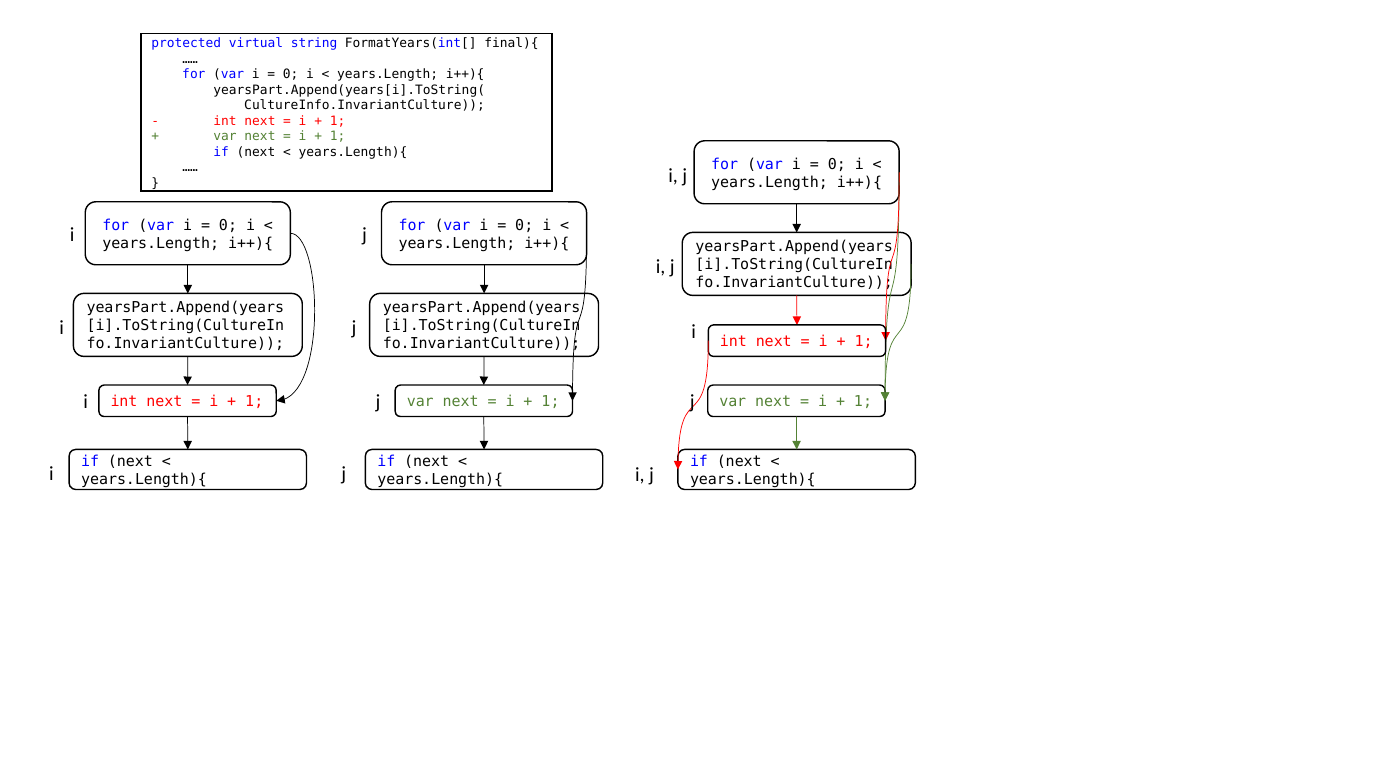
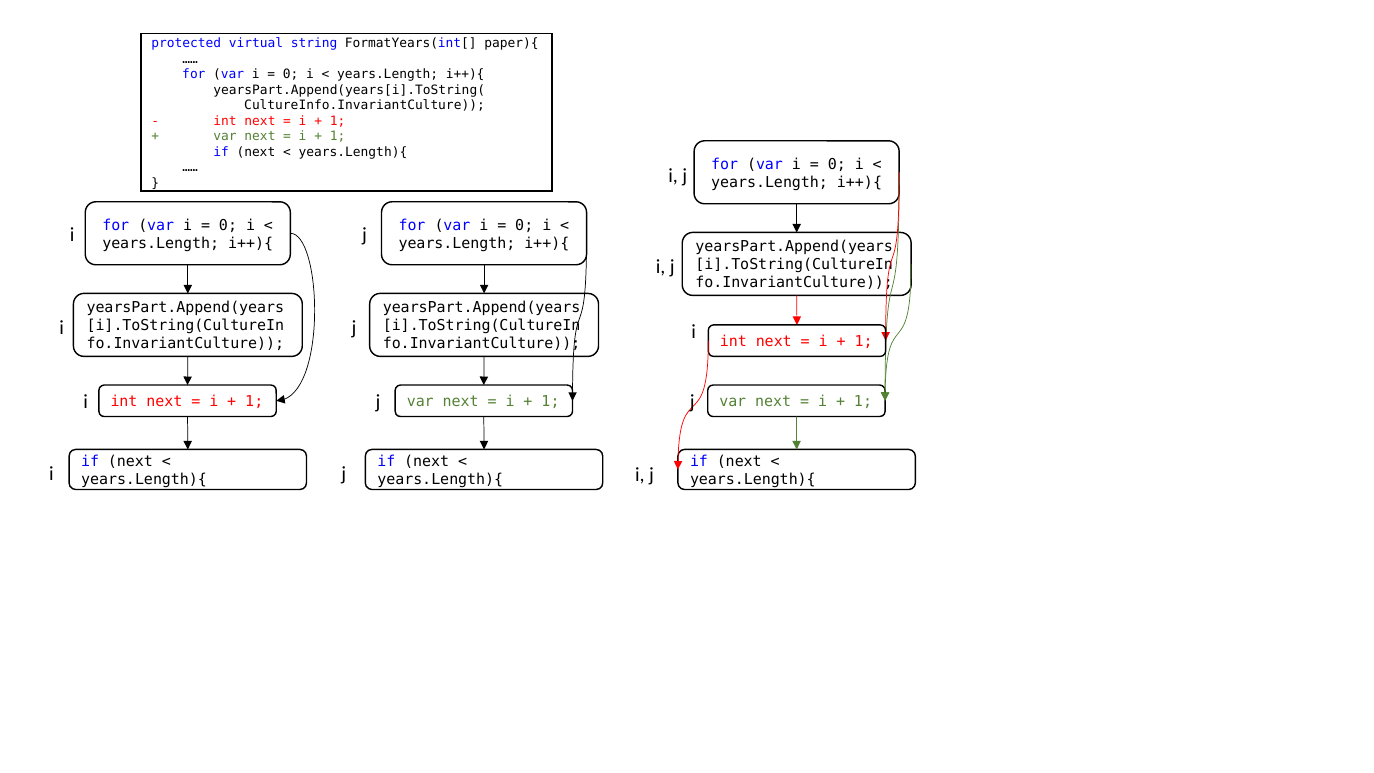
final){: final){ -> paper){ (512, 43)
